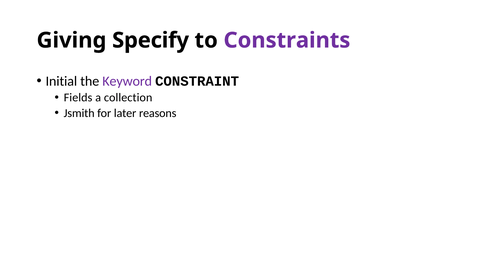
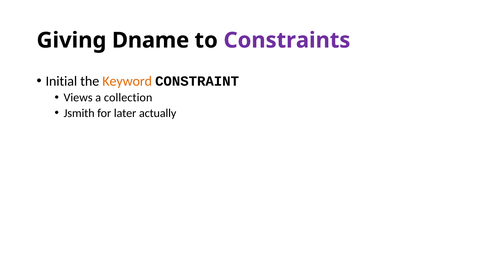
Specify: Specify -> Dname (151, 40)
Keyword colour: purple -> orange (127, 81)
Fields: Fields -> Views (78, 98)
reasons: reasons -> actually (158, 113)
